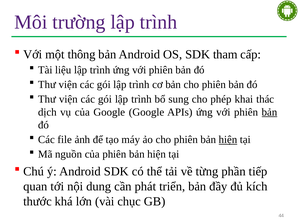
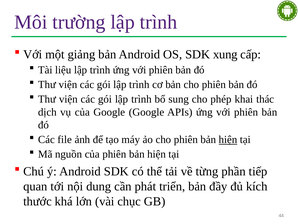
thông: thông -> giảng (82, 54)
tham: tham -> xung (225, 54)
bản underline: present -> none (270, 112)
